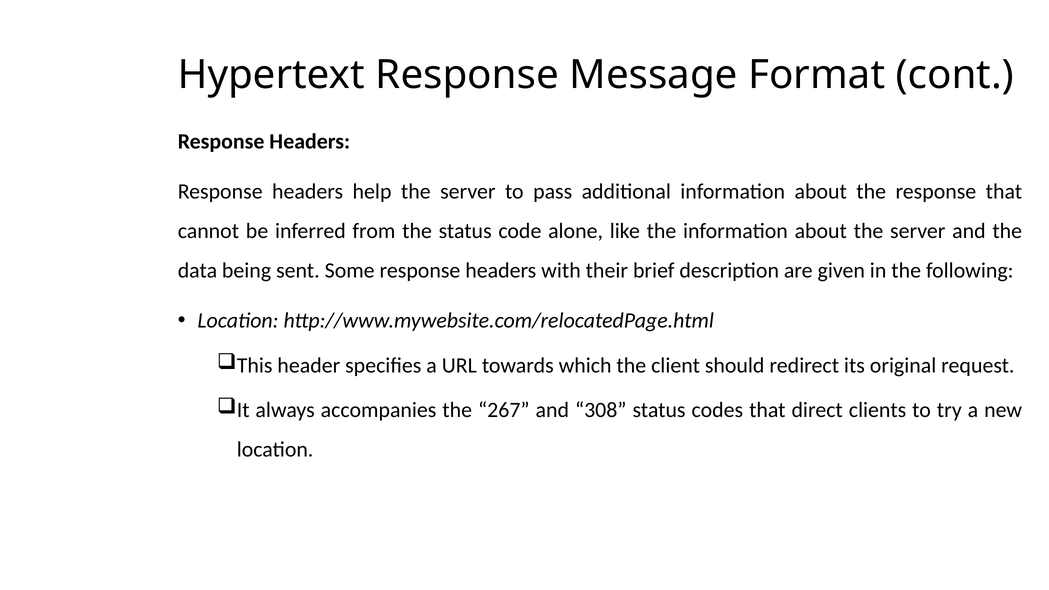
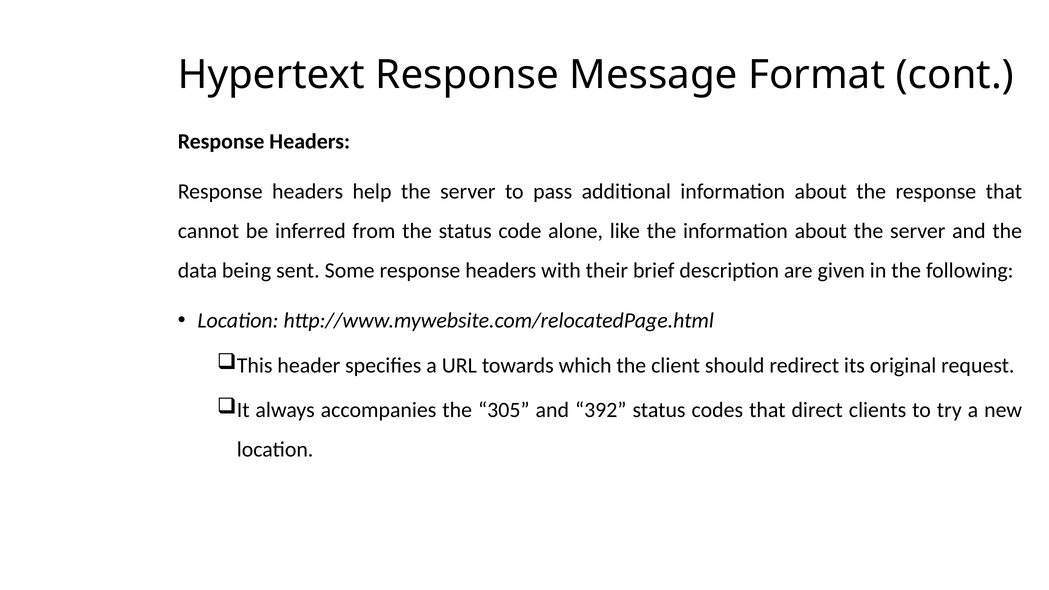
267: 267 -> 305 (504, 410)
308: 308 -> 392 (601, 410)
